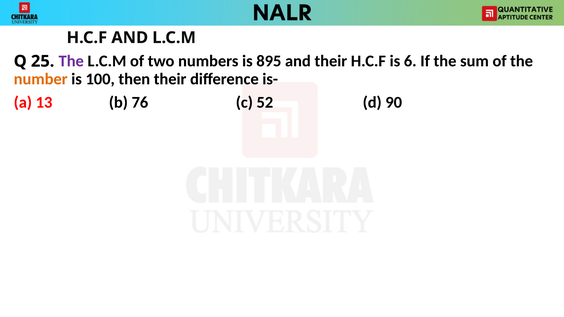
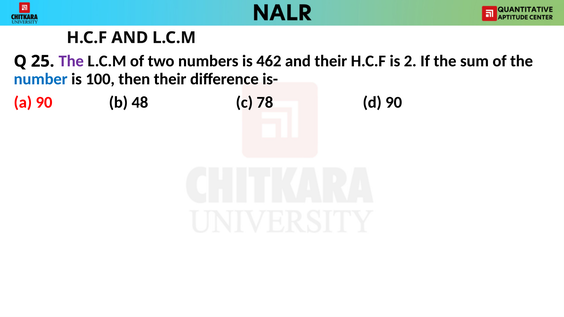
895: 895 -> 462 (269, 61)
6: 6 -> 2 (410, 61)
number colour: orange -> blue (41, 79)
a 13: 13 -> 90 (44, 103)
76: 76 -> 48 (140, 103)
52: 52 -> 78 (265, 103)
